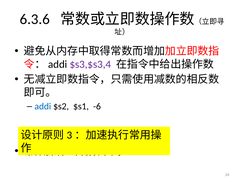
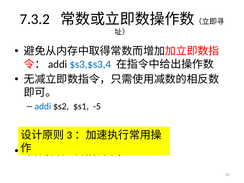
6.3.6: 6.3.6 -> 7.3.2 (35, 19)
$s3,$s3,4 colour: purple -> blue (90, 64)
-6: -6 -> -5 (97, 106)
